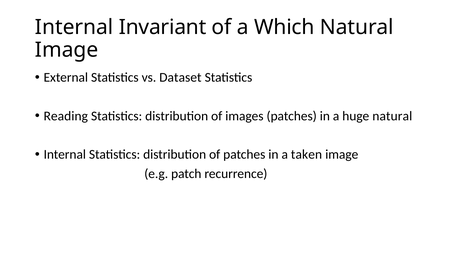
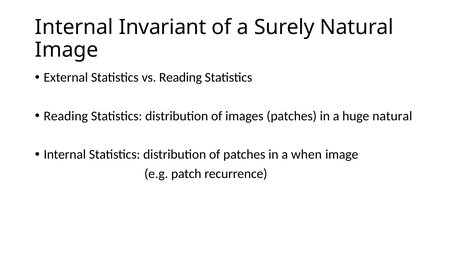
Which: Which -> Surely (284, 27)
vs Dataset: Dataset -> Reading (181, 78)
taken: taken -> when (306, 155)
